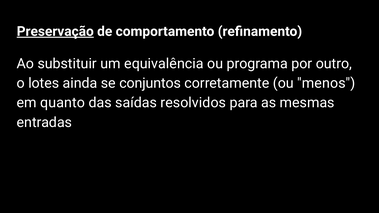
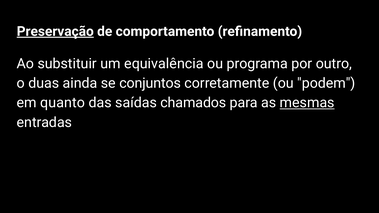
lotes: lotes -> duas (44, 83)
menos: menos -> podem (326, 83)
resolvidos: resolvidos -> chamados (193, 103)
mesmas underline: none -> present (307, 103)
